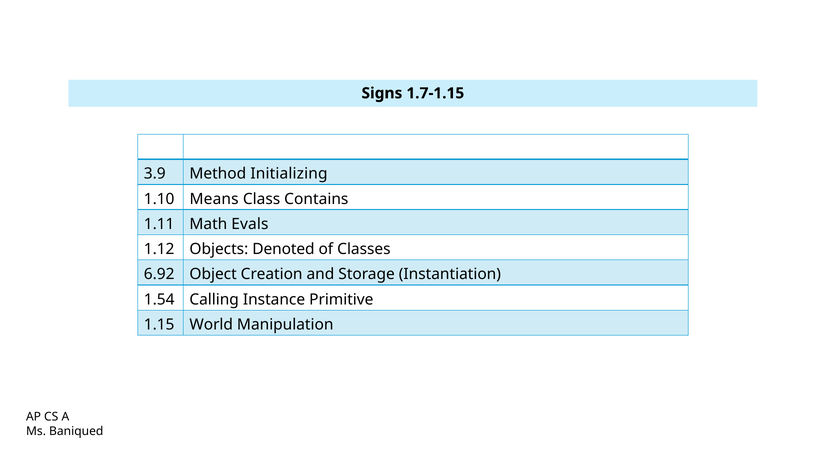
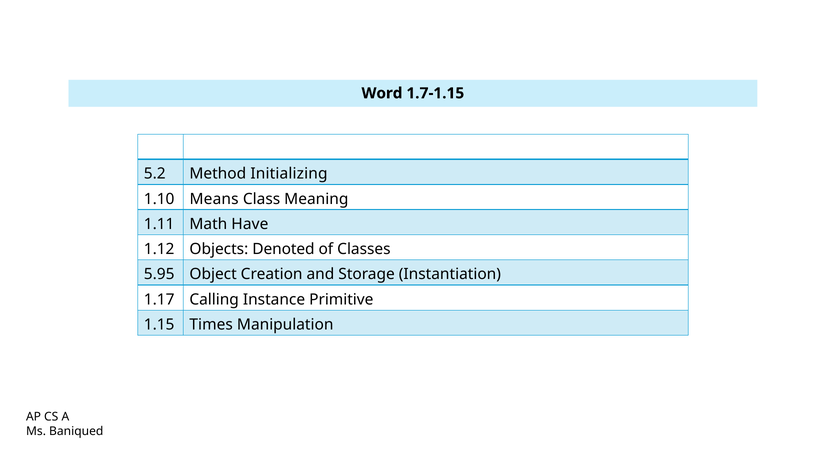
Signs: Signs -> Word (382, 93)
3.9: 3.9 -> 5.2 (155, 174)
Contains: Contains -> Meaning (316, 199)
Evals: Evals -> Have (250, 224)
6.92: 6.92 -> 5.95 (159, 274)
1.54: 1.54 -> 1.17 (159, 299)
World: World -> Times (211, 324)
